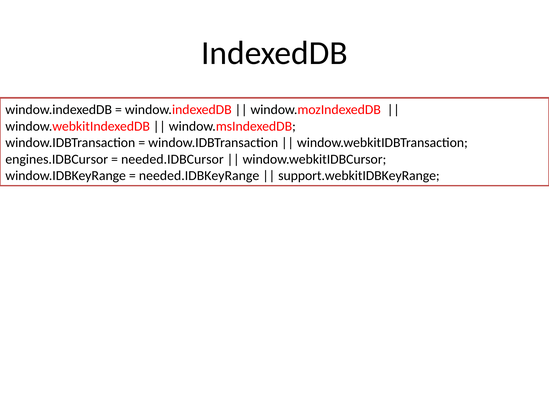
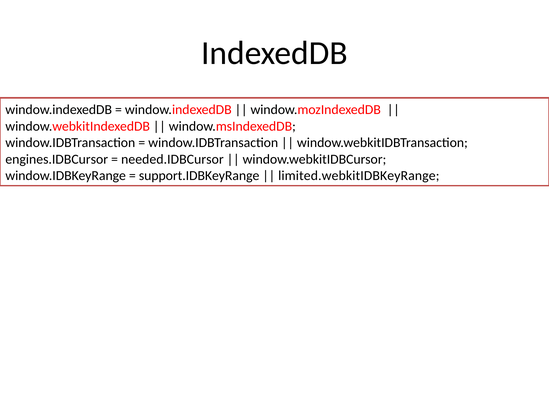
needed.IDBKeyRange: needed.IDBKeyRange -> support.IDBKeyRange (199, 176)
support.webkitIDBKeyRange: support.webkitIDBKeyRange -> limited.webkitIDBKeyRange (359, 176)
